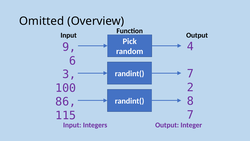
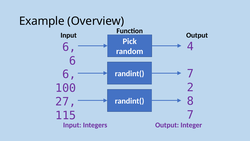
Omitted: Omitted -> Example (42, 21)
9: 9 -> 6 (69, 47)
3: 3 -> 6 (69, 74)
86: 86 -> 27 (66, 101)
